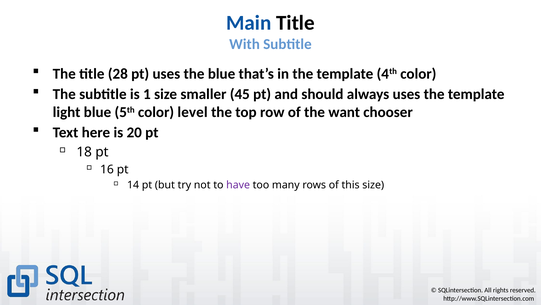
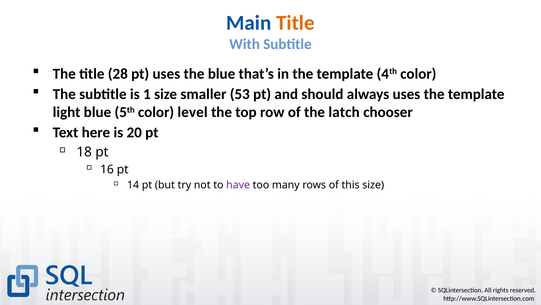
Title colour: black -> orange (295, 23)
45: 45 -> 53 (240, 94)
want: want -> latch (344, 112)
